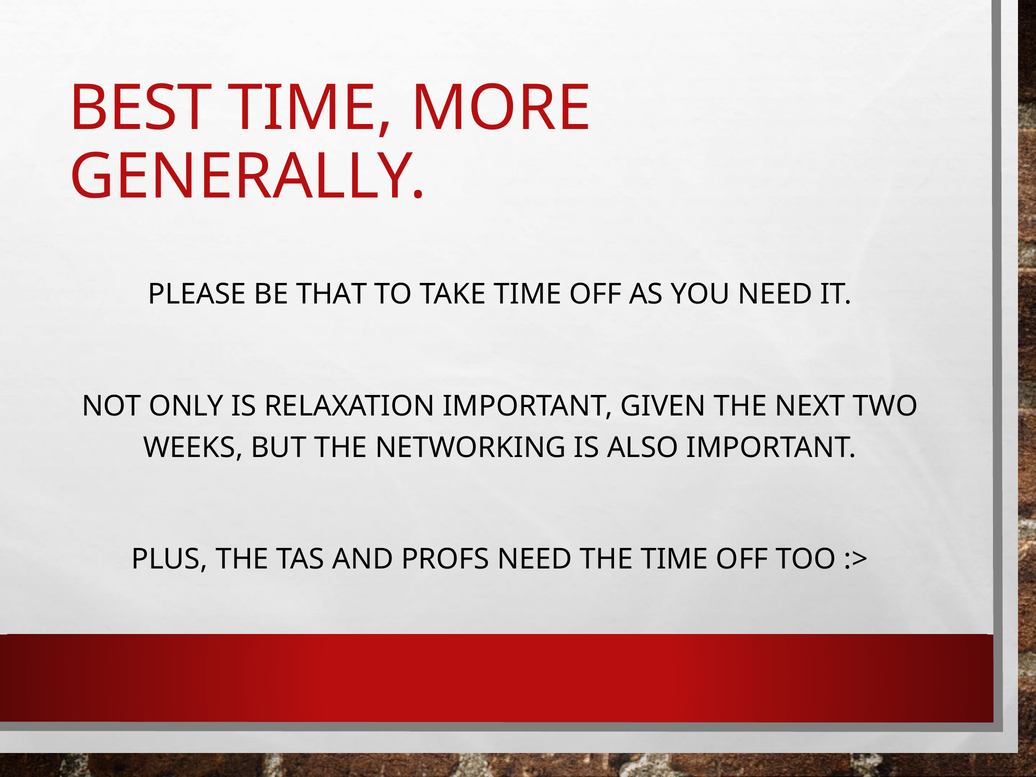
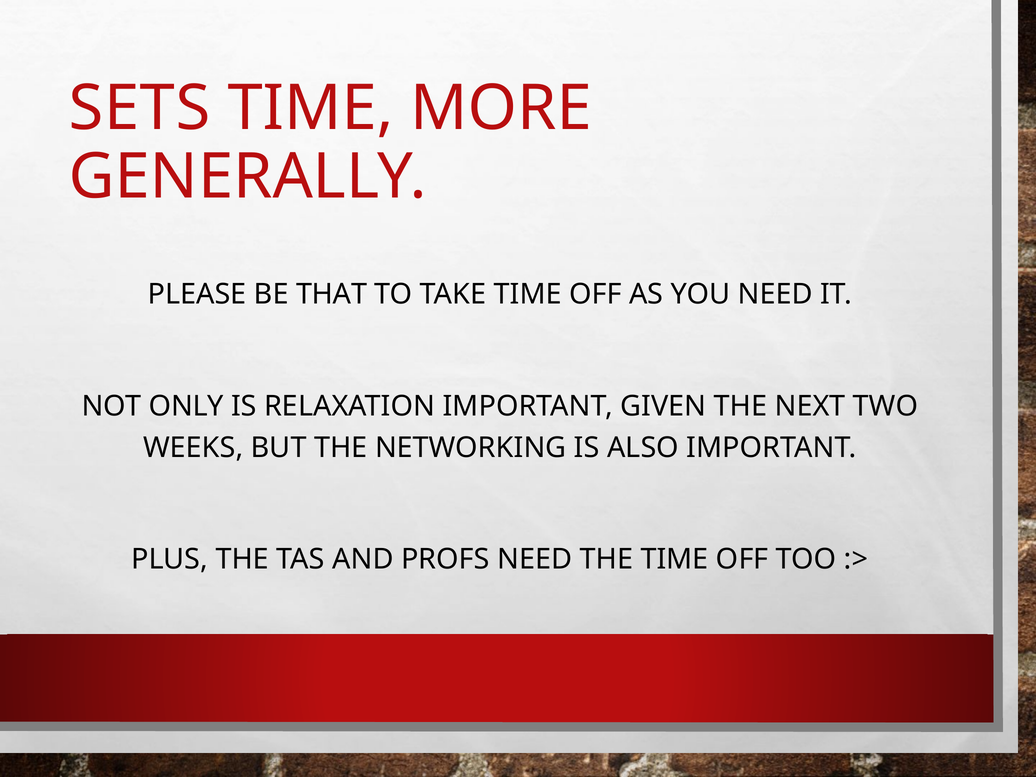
BEST: BEST -> SETS (140, 108)
